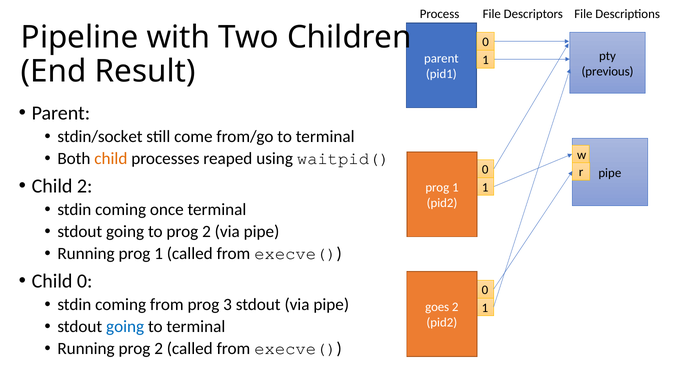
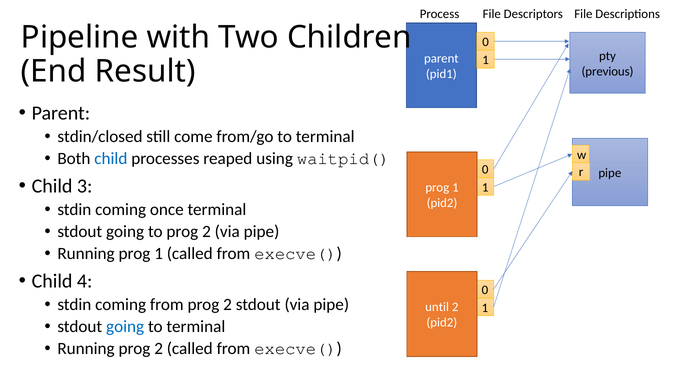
stdin/socket: stdin/socket -> stdin/closed (100, 137)
child colour: orange -> blue (111, 159)
Child 2: 2 -> 3 (85, 186)
Child 0: 0 -> 4 (85, 281)
from prog 3: 3 -> 2 (228, 305)
goes: goes -> until (437, 307)
